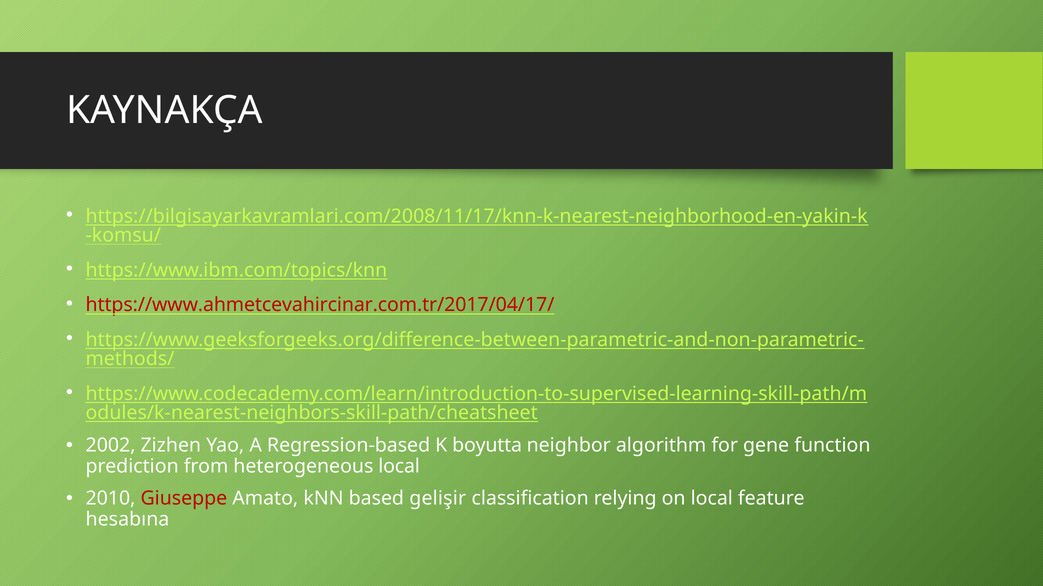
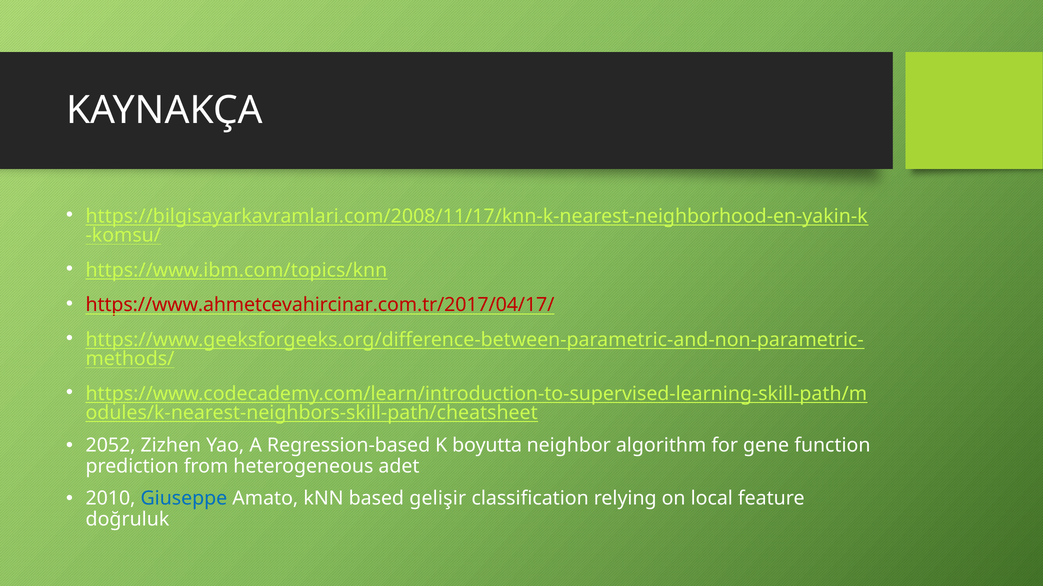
2002: 2002 -> 2052 (111, 446)
heterogeneous local: local -> adet (399, 467)
Giuseppe colour: red -> blue (184, 499)
hesabına: hesabına -> doğruluk (127, 520)
